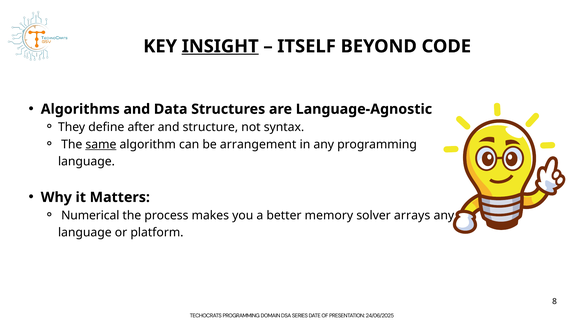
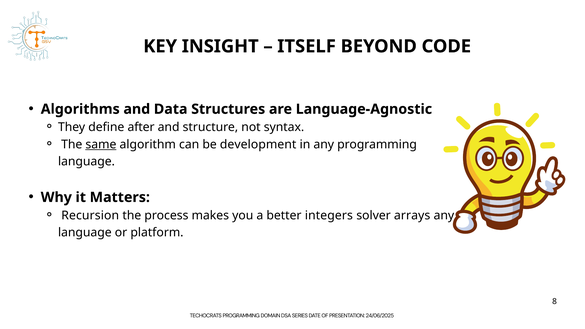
INSIGHT underline: present -> none (220, 46)
arrangement: arrangement -> development (258, 144)
Numerical: Numerical -> Recursion (90, 215)
memory: memory -> integers (329, 215)
